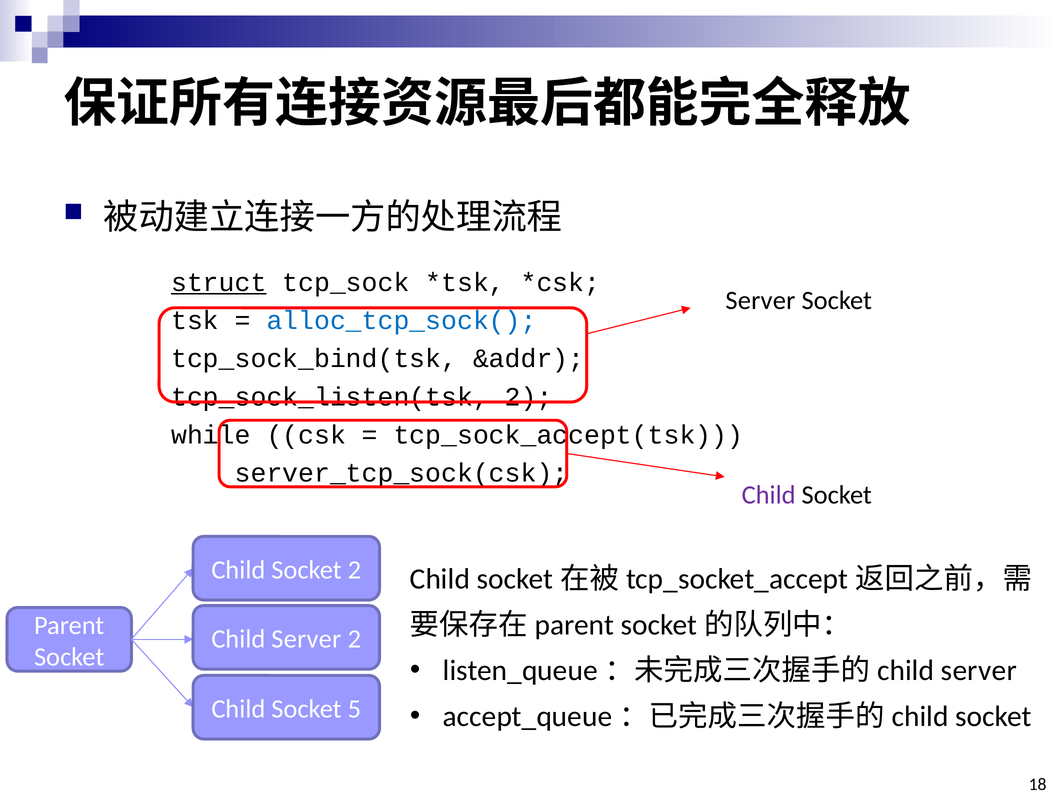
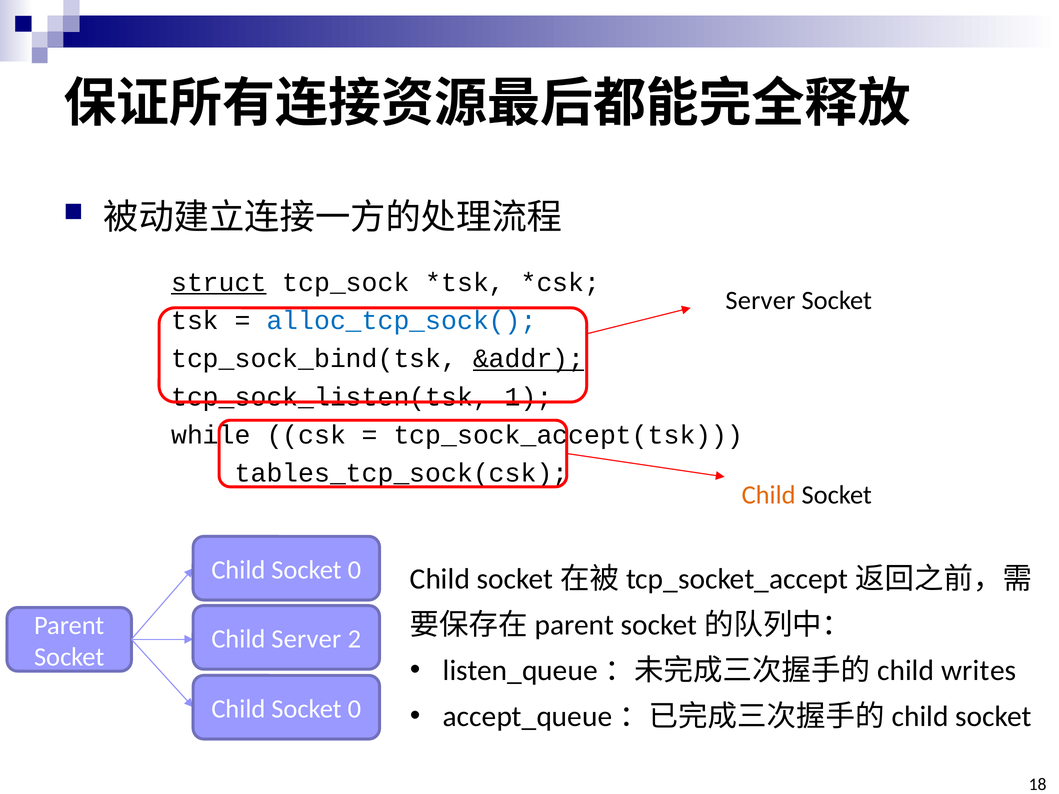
&addr underline: none -> present (529, 359)
tcp_sock_listen(tsk 2: 2 -> 1 (529, 397)
server_tcp_sock(csk: server_tcp_sock(csk -> tables_tcp_sock(csk (402, 473)
Child colour: purple -> orange (769, 495)
2: 2 -> 0 (354, 570)
server: server -> writes (979, 671)
5: 5 -> 0 (354, 709)
